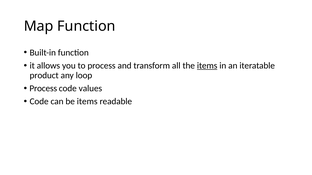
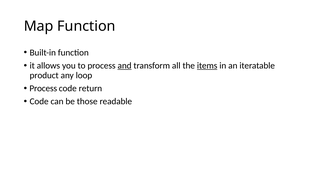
and underline: none -> present (125, 66)
values: values -> return (90, 89)
be items: items -> those (87, 102)
